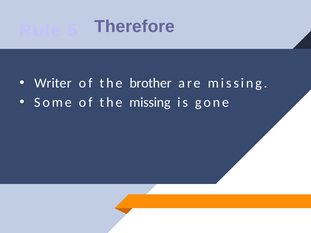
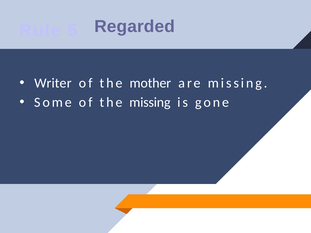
Therefore: Therefore -> Regarded (135, 27)
brother: brother -> mother (151, 83)
